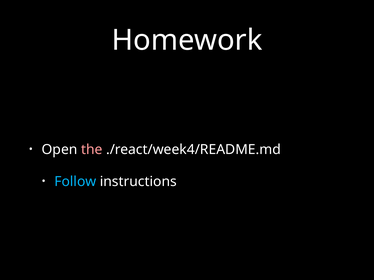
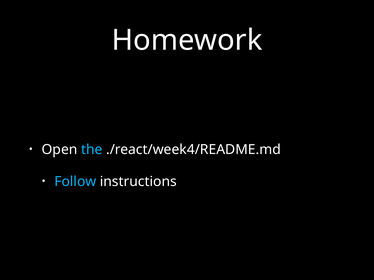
the colour: pink -> light blue (92, 150)
